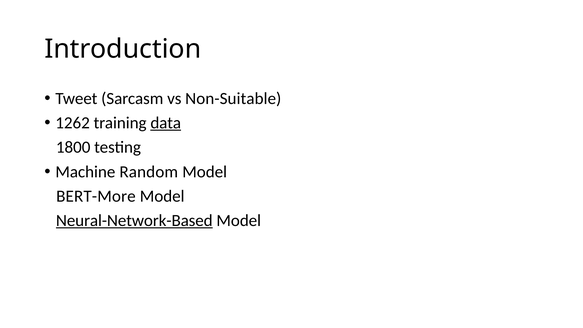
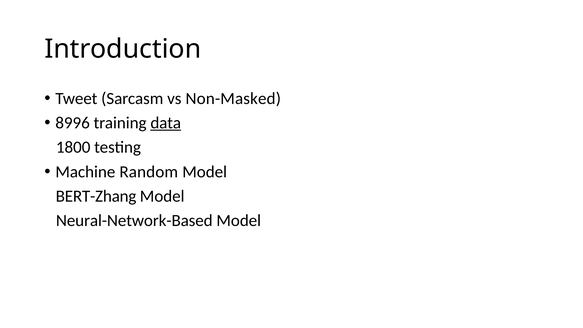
Non-Suitable: Non-Suitable -> Non-Masked (233, 99)
1262: 1262 -> 8996 (73, 123)
BERT-More: BERT-More -> BERT-Zhang (96, 196)
Neural-Network-Based underline: present -> none (134, 221)
